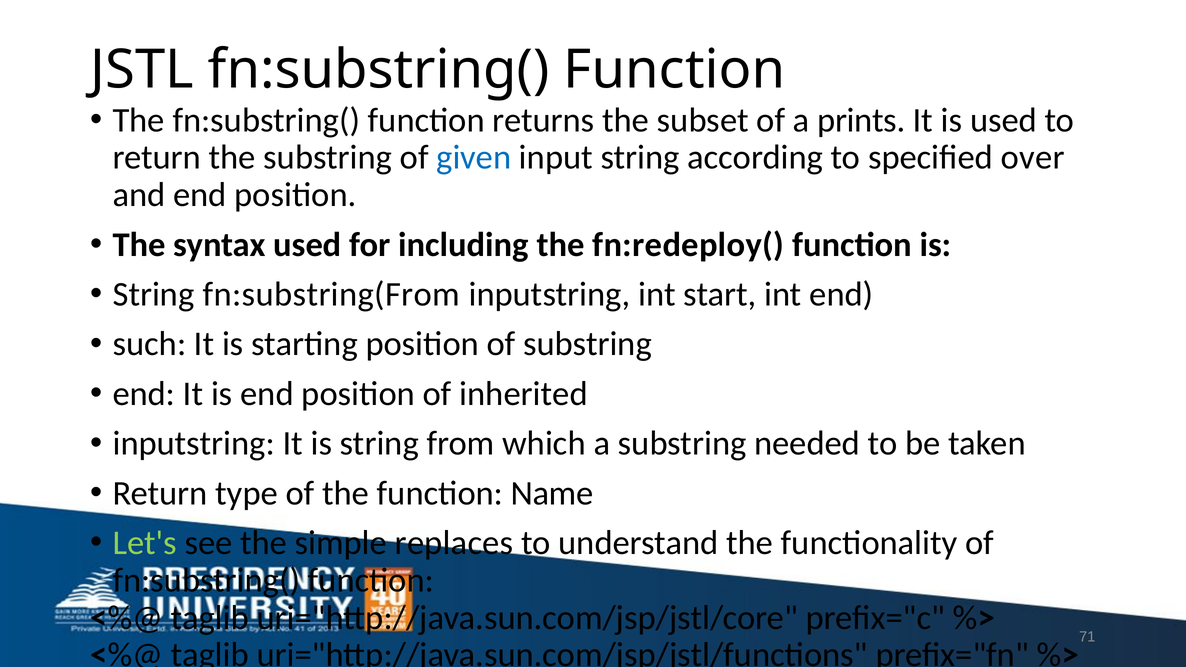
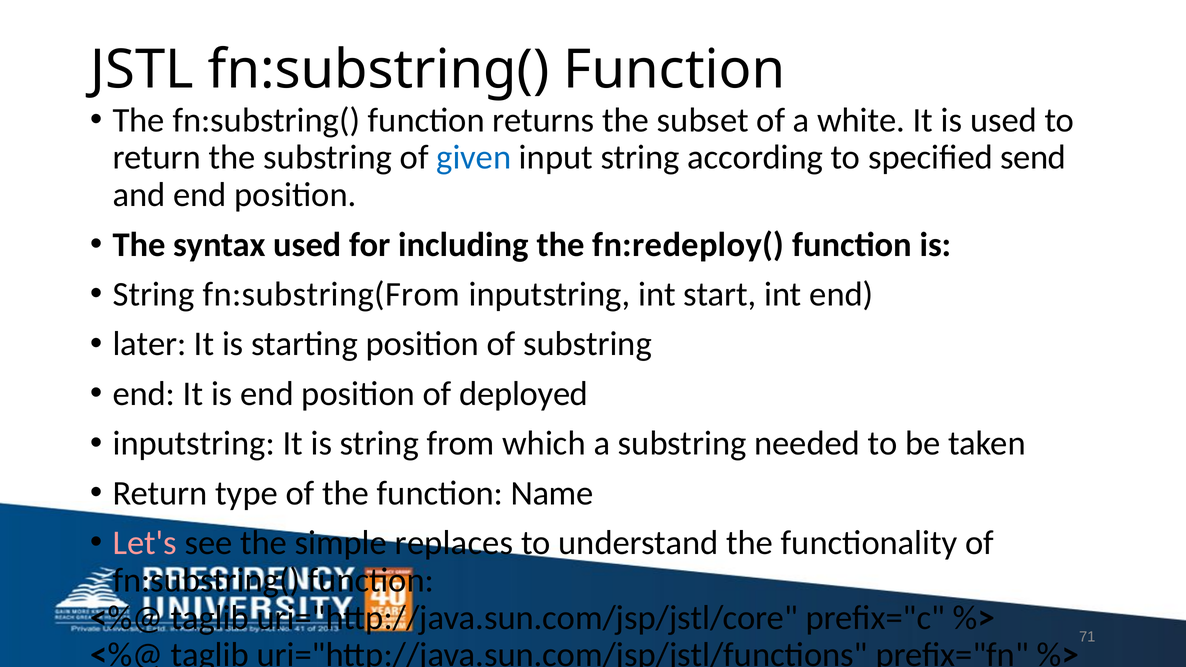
prints: prints -> white (861, 120)
over: over -> send (1033, 158)
such: such -> later (150, 344)
inherited: inherited -> deployed (524, 394)
Let's colour: light green -> pink (145, 543)
